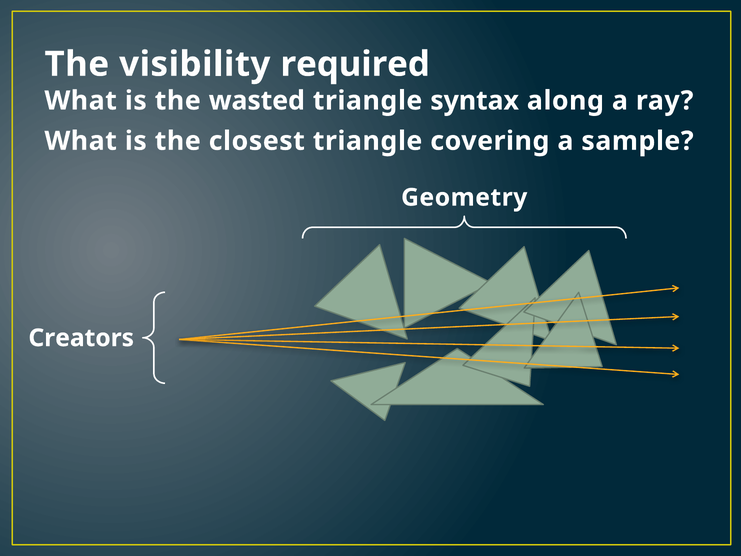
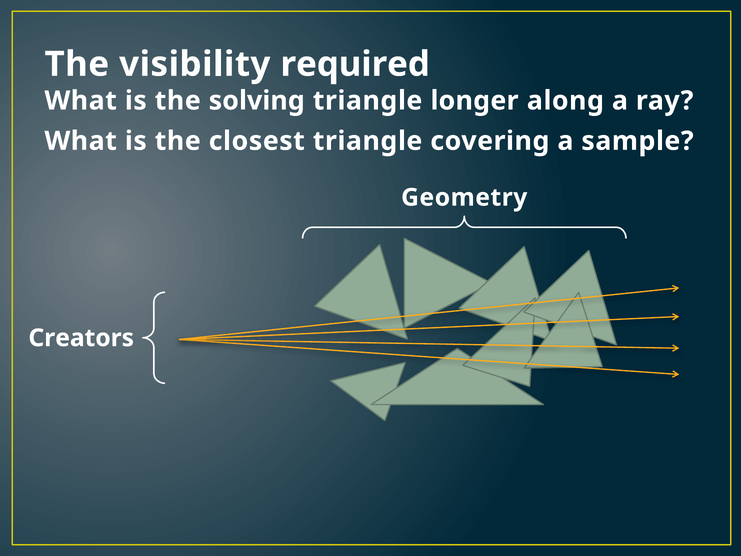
wasted: wasted -> solving (257, 101)
syntax: syntax -> longer (474, 101)
